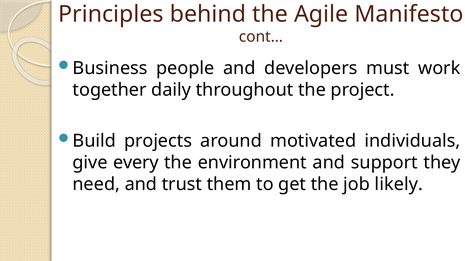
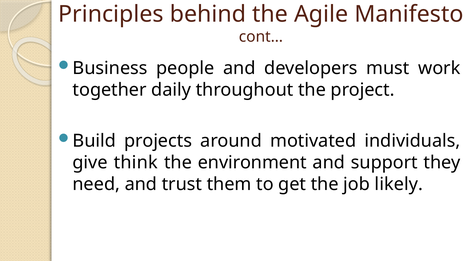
every: every -> think (136, 163)
